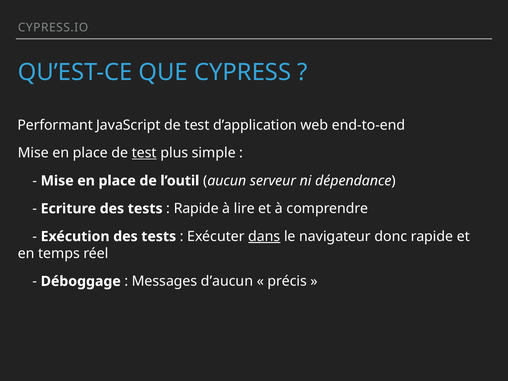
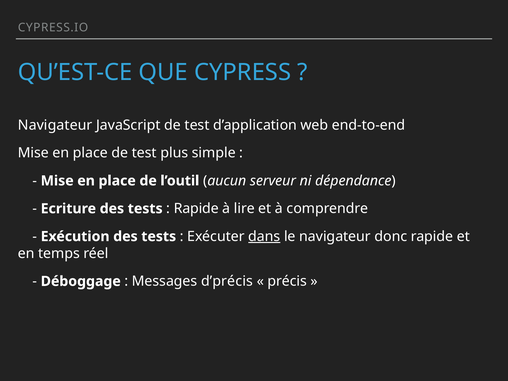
Performant: Performant -> Navigateur (55, 125)
test underline: present -> none (144, 153)
d’aucun: d’aucun -> d’précis (227, 281)
